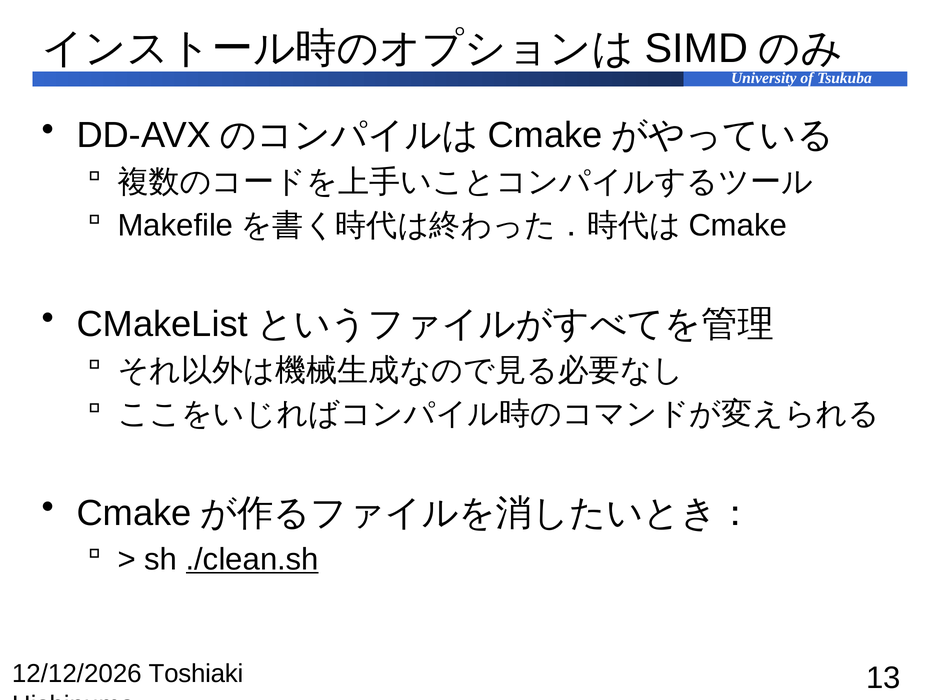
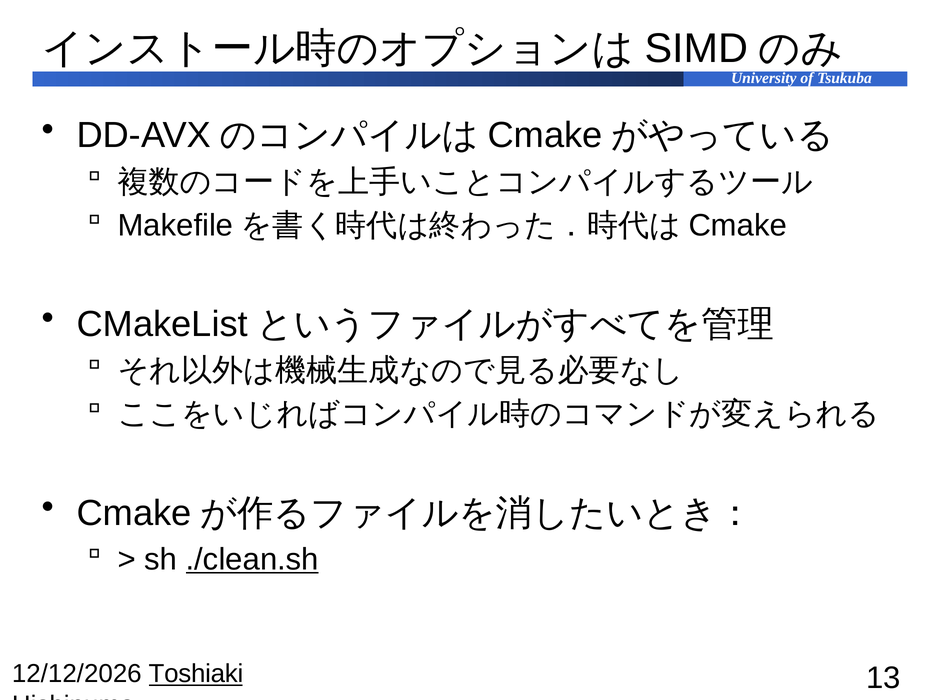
Toshiaki underline: none -> present (196, 674)
